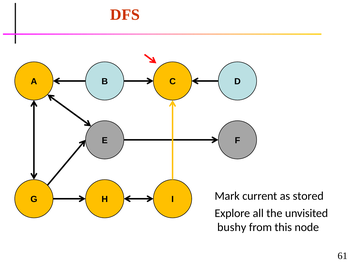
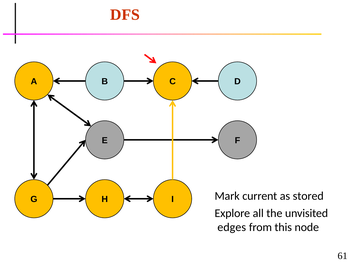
bushy: bushy -> edges (232, 228)
